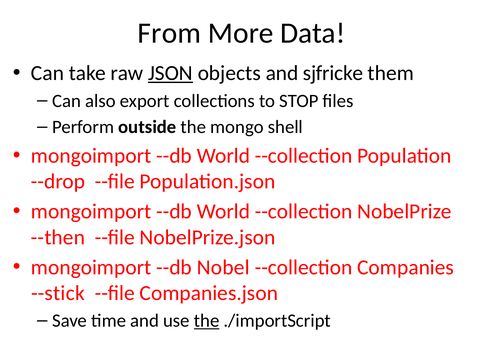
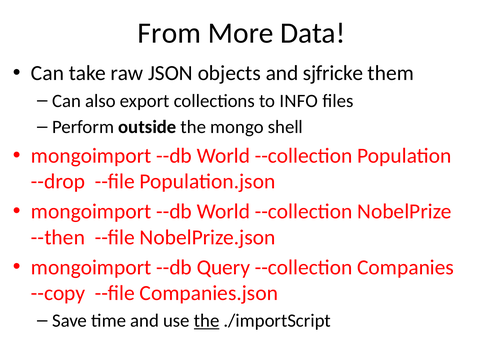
JSON underline: present -> none (170, 73)
STOP: STOP -> INFO (299, 101)
Nobel: Nobel -> Query (223, 268)
--stick: --stick -> --copy (58, 293)
